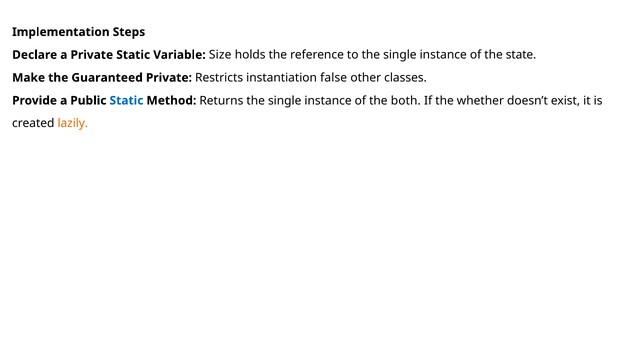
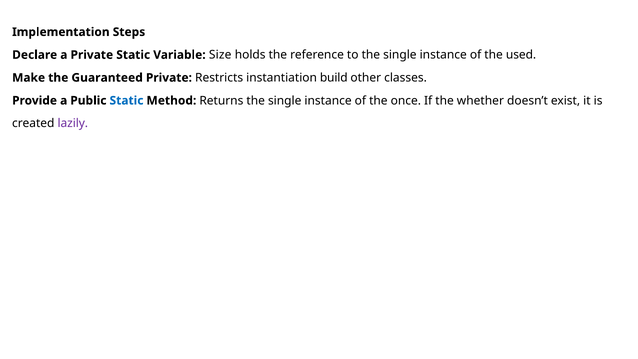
state: state -> used (521, 55)
false: false -> build (334, 78)
both: both -> once (406, 101)
lazily colour: orange -> purple (73, 123)
